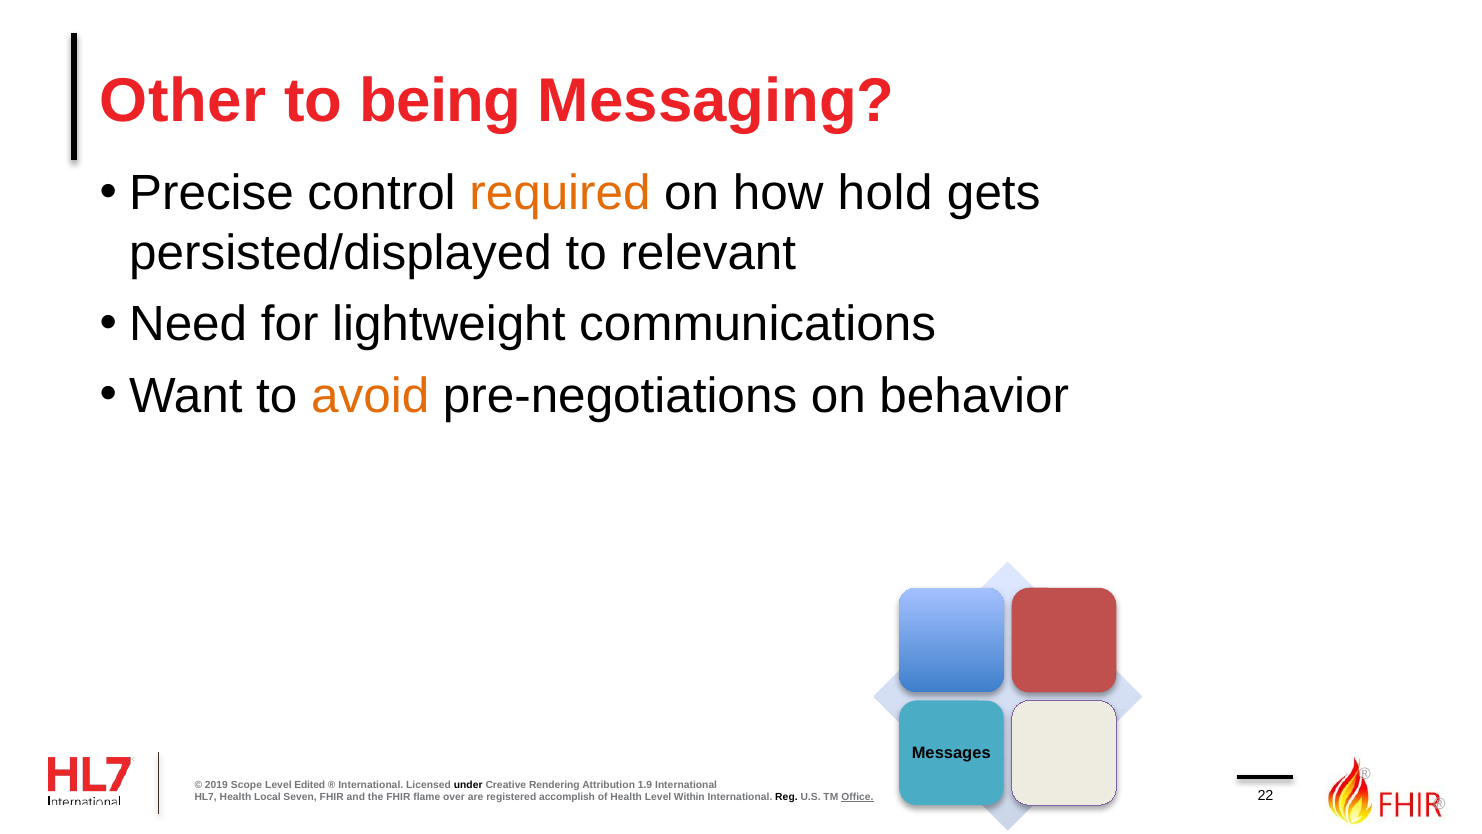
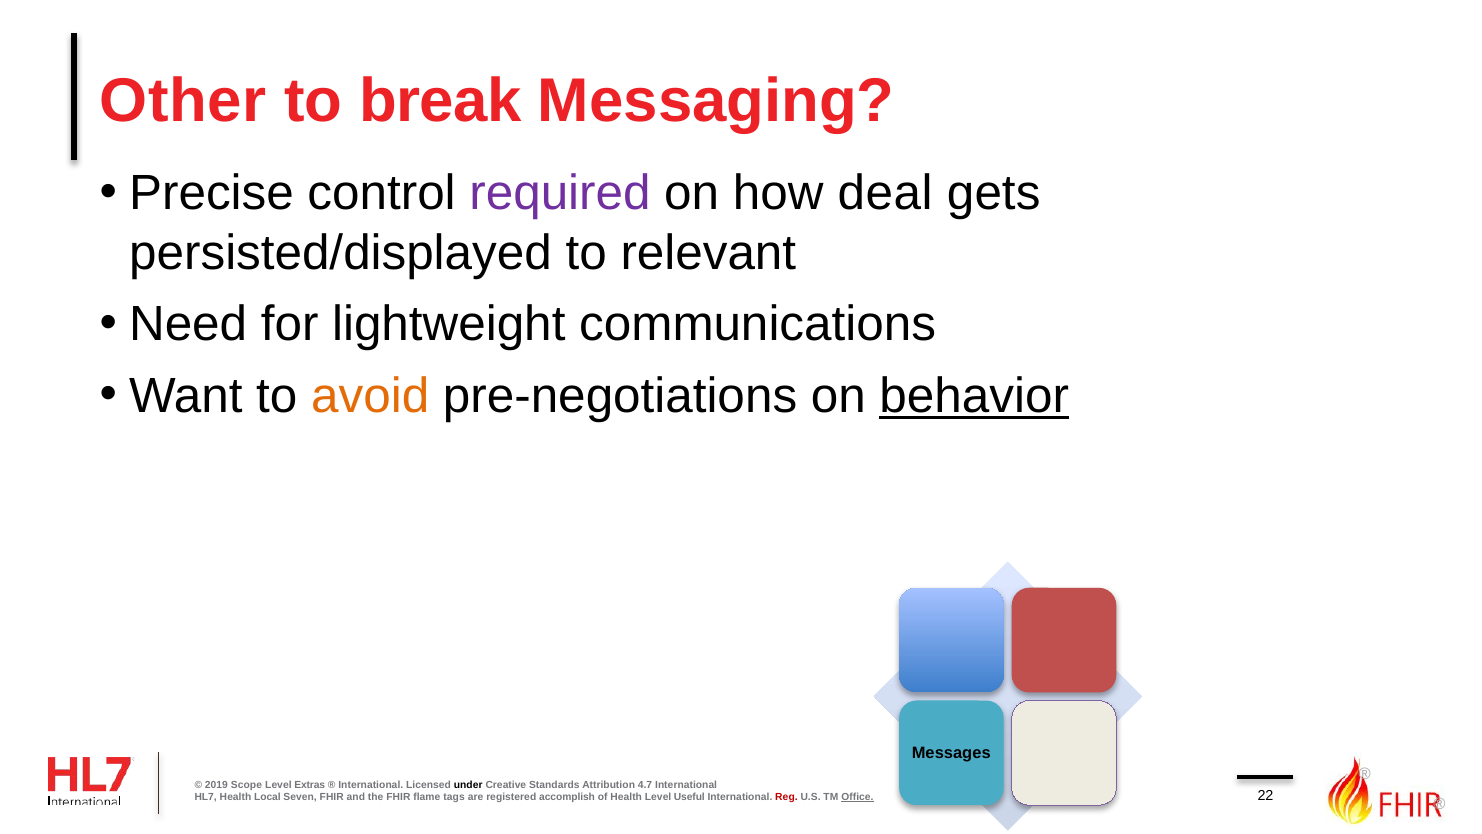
being: being -> break (441, 101)
required colour: orange -> purple (560, 193)
hold: hold -> deal (885, 193)
behavior underline: none -> present (974, 396)
Edited: Edited -> Extras (310, 785)
Rendering: Rendering -> Standards (554, 785)
1.9: 1.9 -> 4.7 (645, 785)
over: over -> tags (454, 797)
Within: Within -> Useful (689, 797)
Reg colour: black -> red (786, 797)
